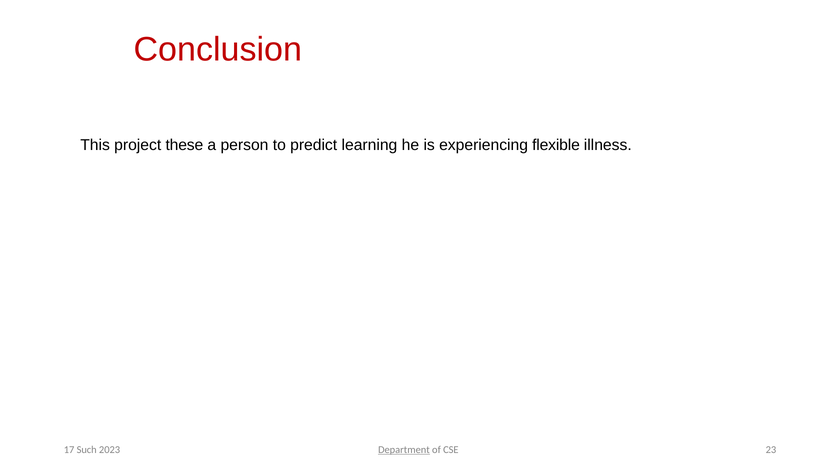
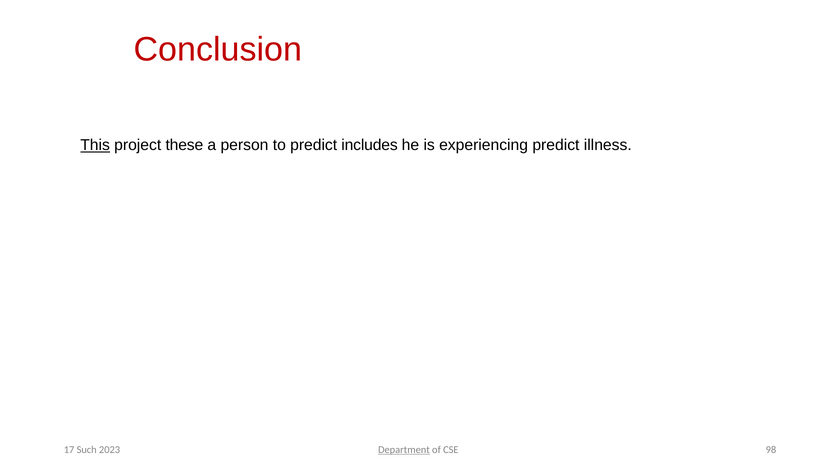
This underline: none -> present (95, 145)
learning: learning -> includes (370, 145)
experiencing flexible: flexible -> predict (556, 145)
23: 23 -> 98 (771, 450)
